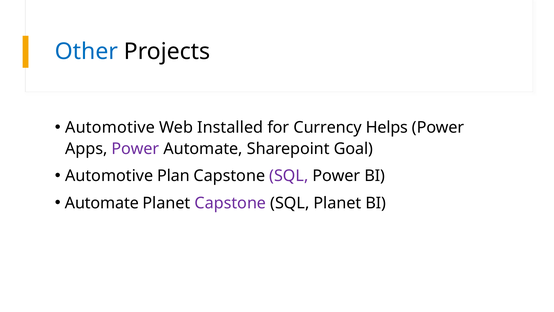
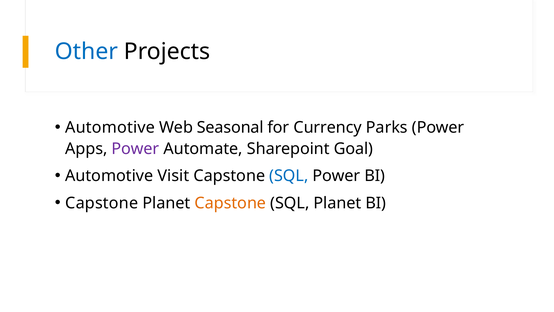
Installed: Installed -> Seasonal (230, 127)
Helps: Helps -> Parks (387, 127)
Plan: Plan -> Visit (173, 176)
SQL colour: purple -> blue (289, 176)
Automate: Automate -> Capstone (102, 203)
Capstone colour: purple -> orange (230, 203)
